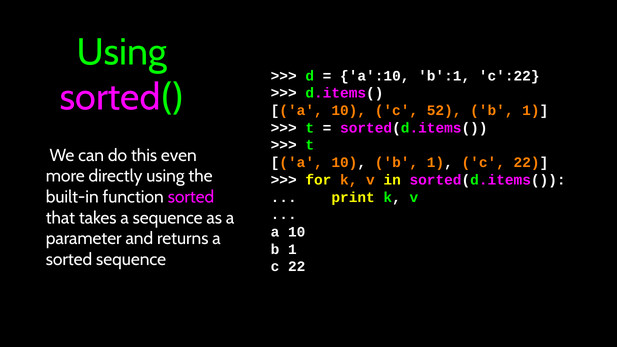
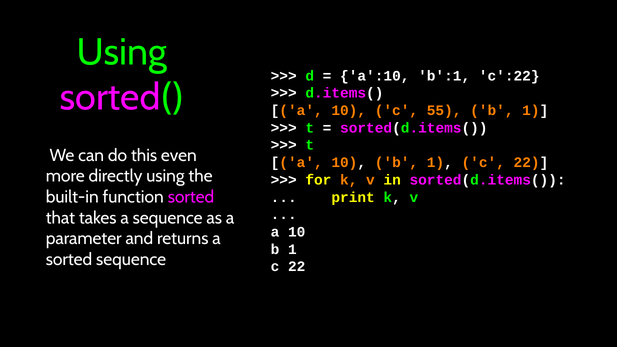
52: 52 -> 55 (444, 111)
